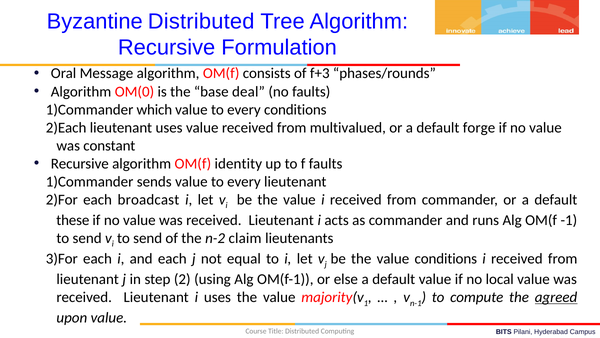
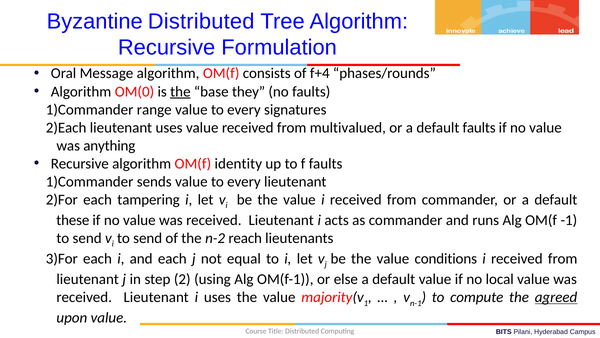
f+3: f+3 -> f+4 (320, 73)
the underline: none -> present (180, 91)
deal: deal -> they (249, 91)
which: which -> range (154, 109)
every conditions: conditions -> signatures (295, 109)
default forge: forge -> faults (479, 127)
constant: constant -> anything (109, 145)
broadcast: broadcast -> tampering (149, 199)
claim: claim -> reach (245, 238)
